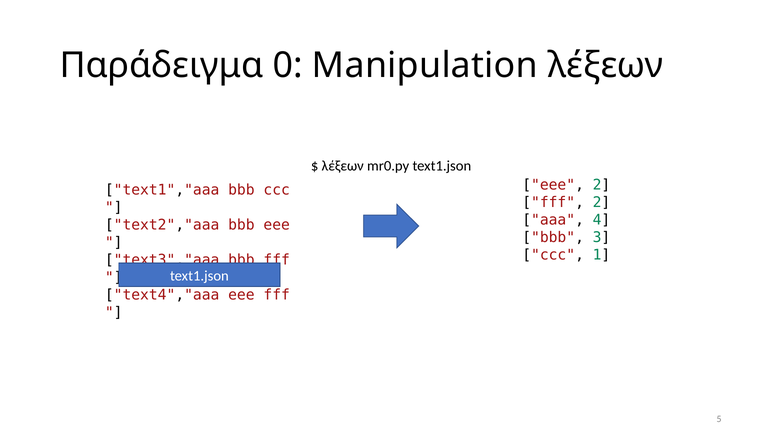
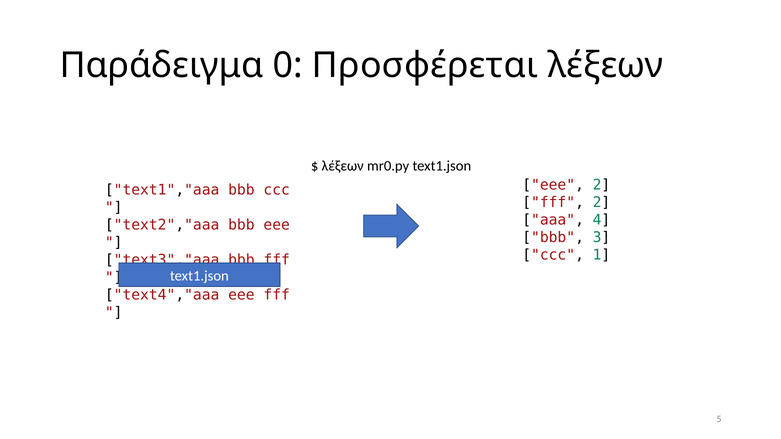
Manipulation: Manipulation -> Προσφέρεται (425, 66)
